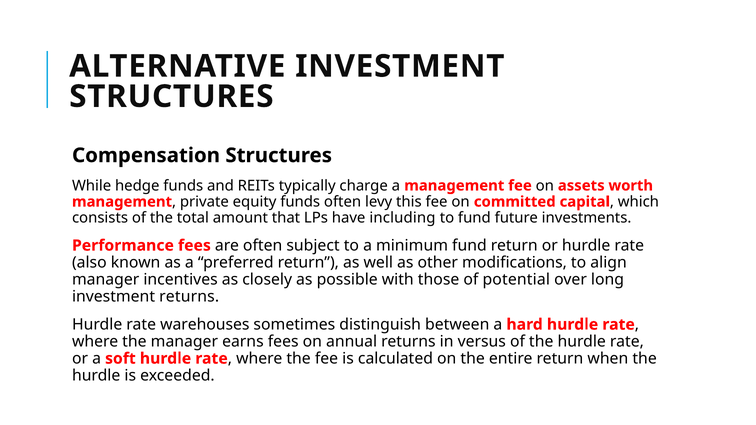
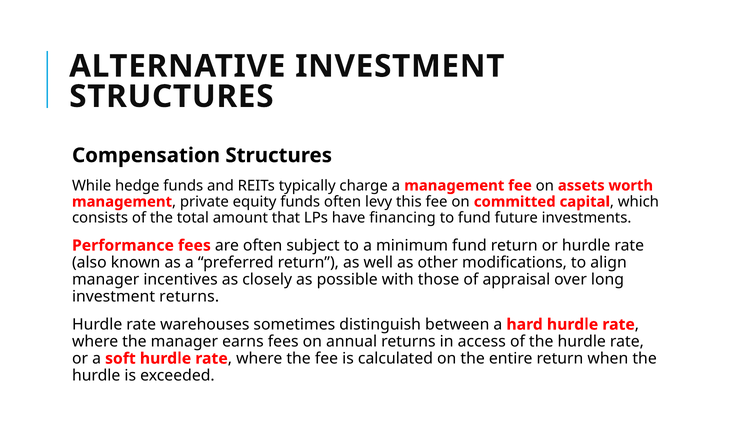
including: including -> financing (402, 218)
potential: potential -> appraisal (516, 280)
versus: versus -> access (482, 342)
